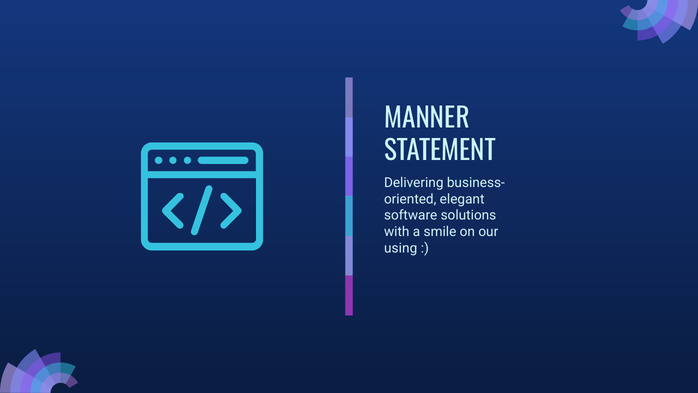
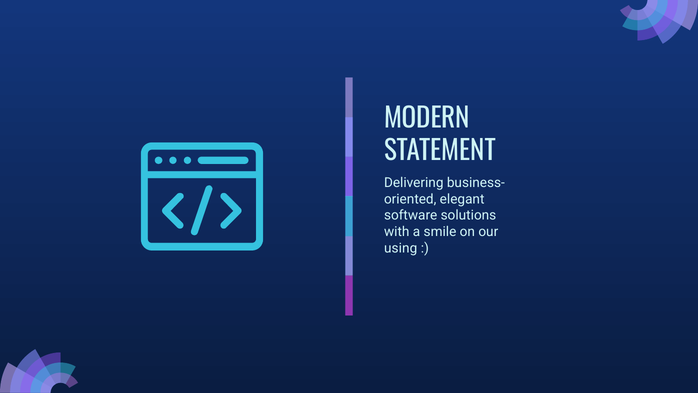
MANNER: MANNER -> MODERN (427, 118)
